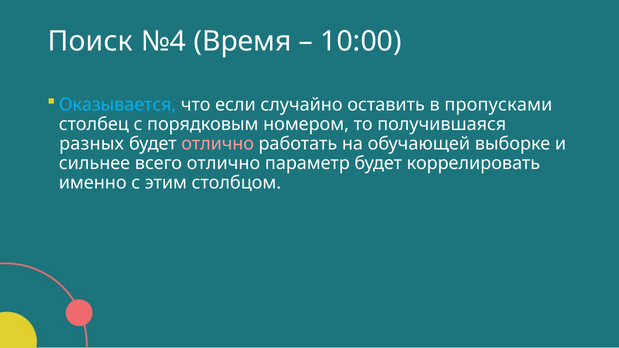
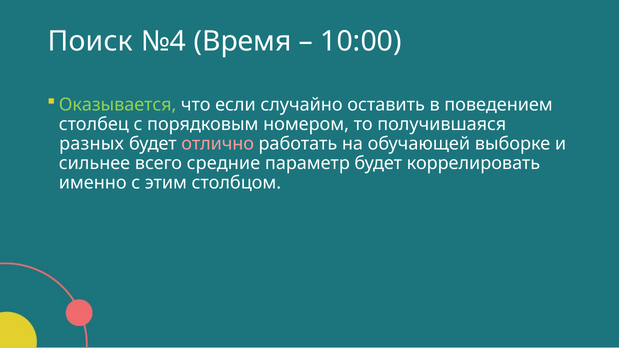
Оказывается colour: light blue -> light green (118, 105)
пропусками: пропусками -> поведением (499, 105)
всего отлично: отлично -> средние (223, 163)
